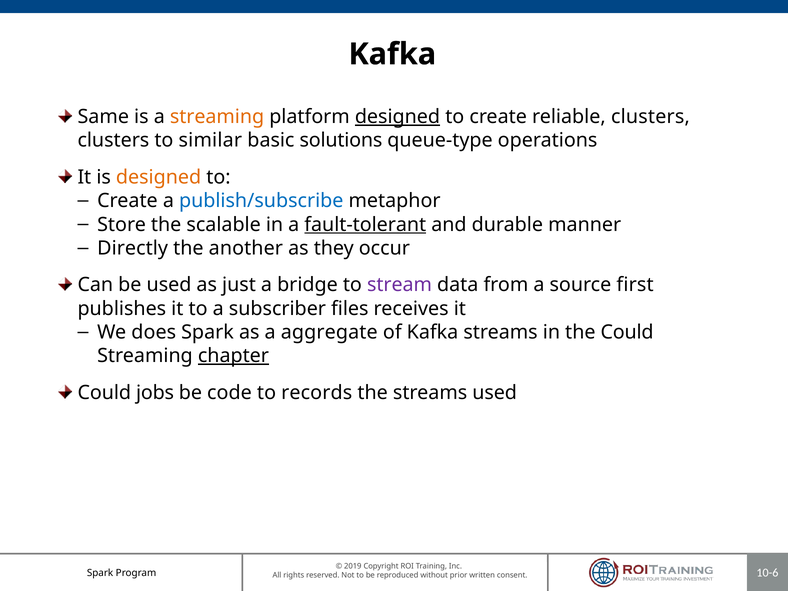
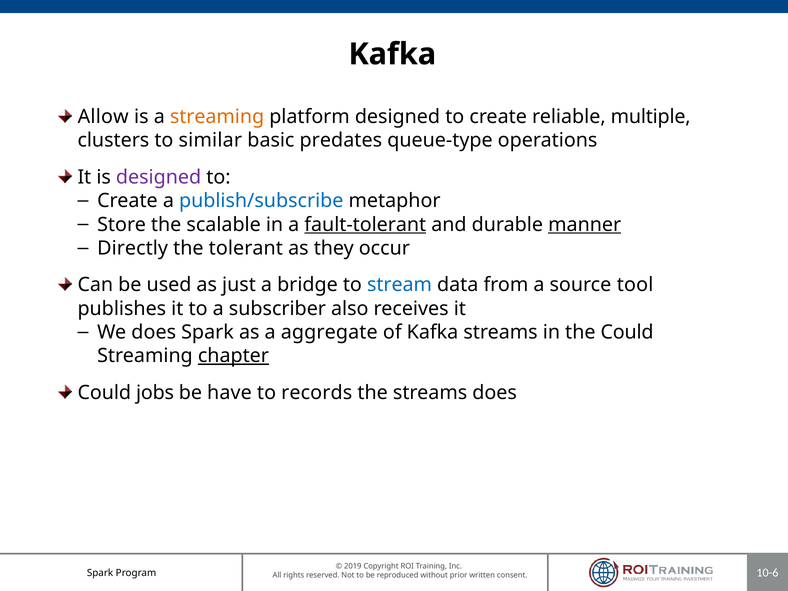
Same: Same -> Allow (103, 117)
designed underline: present -> none (397, 117)
reliable clusters: clusters -> multiple (651, 117)
solutions: solutions -> predates (341, 140)
designed colour: orange -> purple (159, 177)
manner underline: none -> present (585, 225)
another: another -> tolerant (246, 248)
stream colour: purple -> blue (400, 285)
first: first -> tool (635, 285)
files: files -> also (350, 309)
code: code -> have (229, 393)
streams used: used -> does (495, 393)
